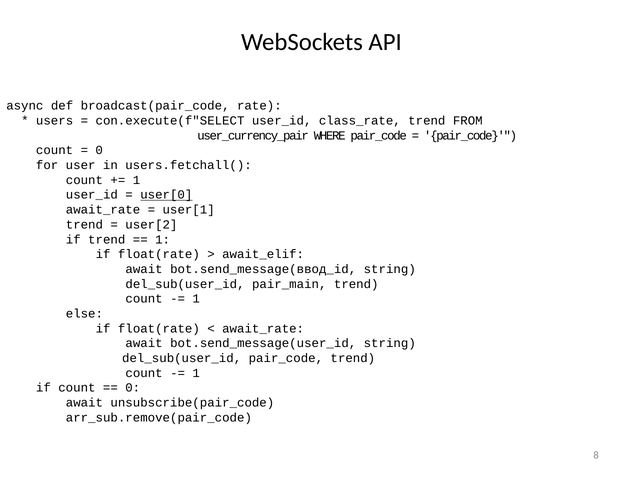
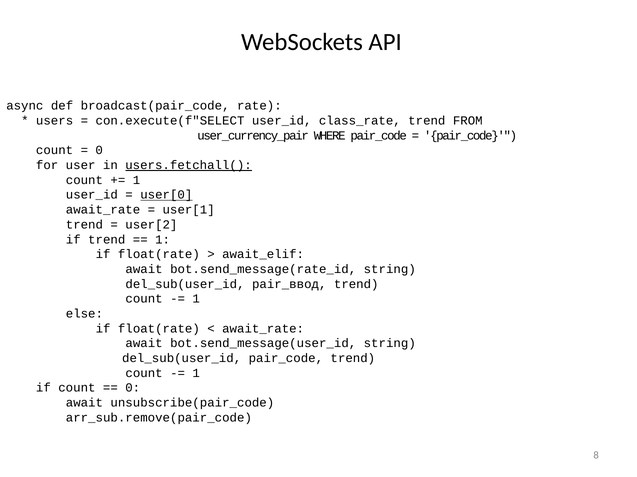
users.fetchall( underline: none -> present (189, 165)
bot.send_message(ввод_id: bot.send_message(ввод_id -> bot.send_message(rate_id (263, 270)
pair_main: pair_main -> pair_ввод (289, 284)
